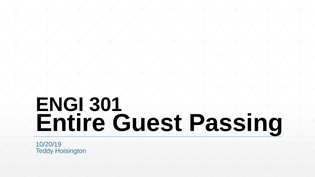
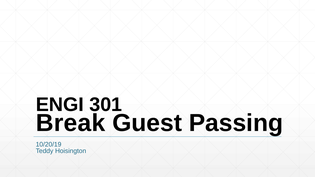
Entire: Entire -> Break (71, 123)
